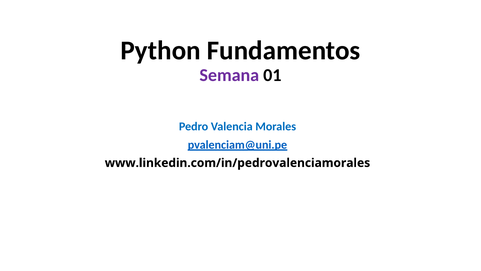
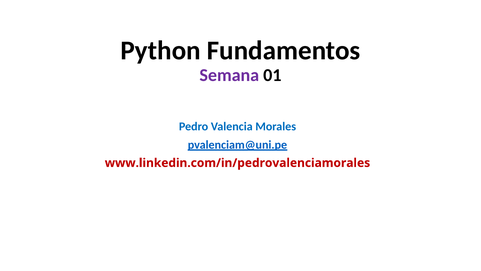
www.linkedin.com/in/pedrovalenciamorales colour: black -> red (237, 163)
